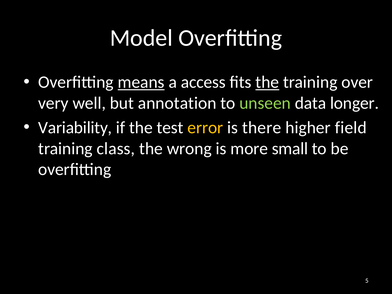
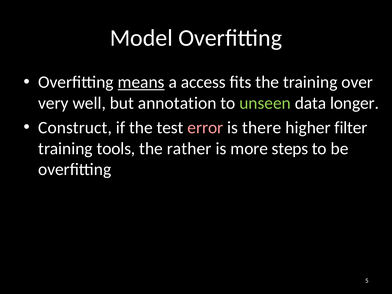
the underline: present -> none (267, 82)
Variability: Variability -> Construct (75, 128)
error colour: yellow -> pink (205, 128)
field: field -> filter (351, 128)
class: class -> tools (116, 149)
wrong: wrong -> rather (189, 149)
small: small -> steps (290, 149)
